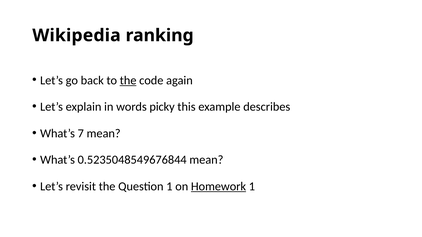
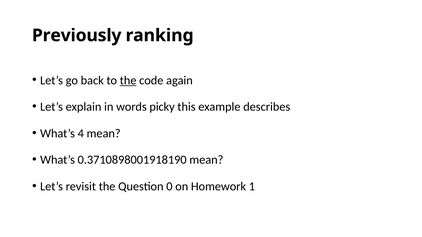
Wikipedia: Wikipedia -> Previously (77, 35)
7: 7 -> 4 (81, 134)
0.5235048549676844: 0.5235048549676844 -> 0.3710898001918190 (132, 160)
Question 1: 1 -> 0 (169, 187)
Homework underline: present -> none (219, 187)
